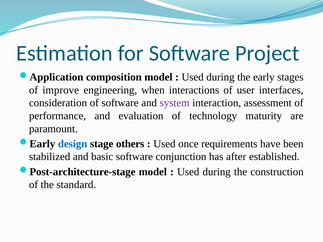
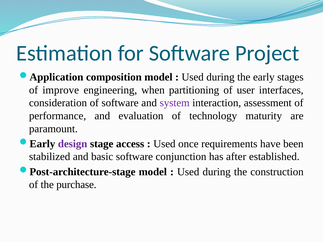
interactions: interactions -> partitioning (194, 90)
design colour: blue -> purple (73, 144)
others: others -> access (130, 144)
standard: standard -> purchase (76, 185)
